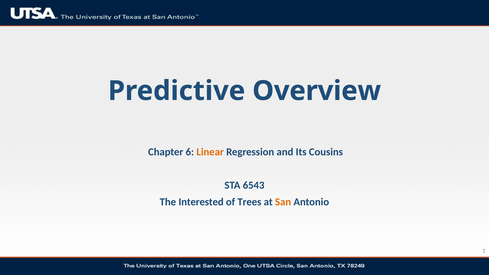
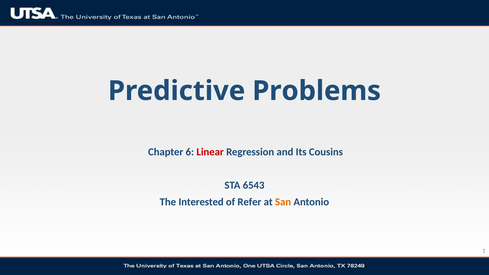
Overview: Overview -> Problems (317, 91)
Linear colour: orange -> red (210, 152)
Trees: Trees -> Refer (249, 202)
